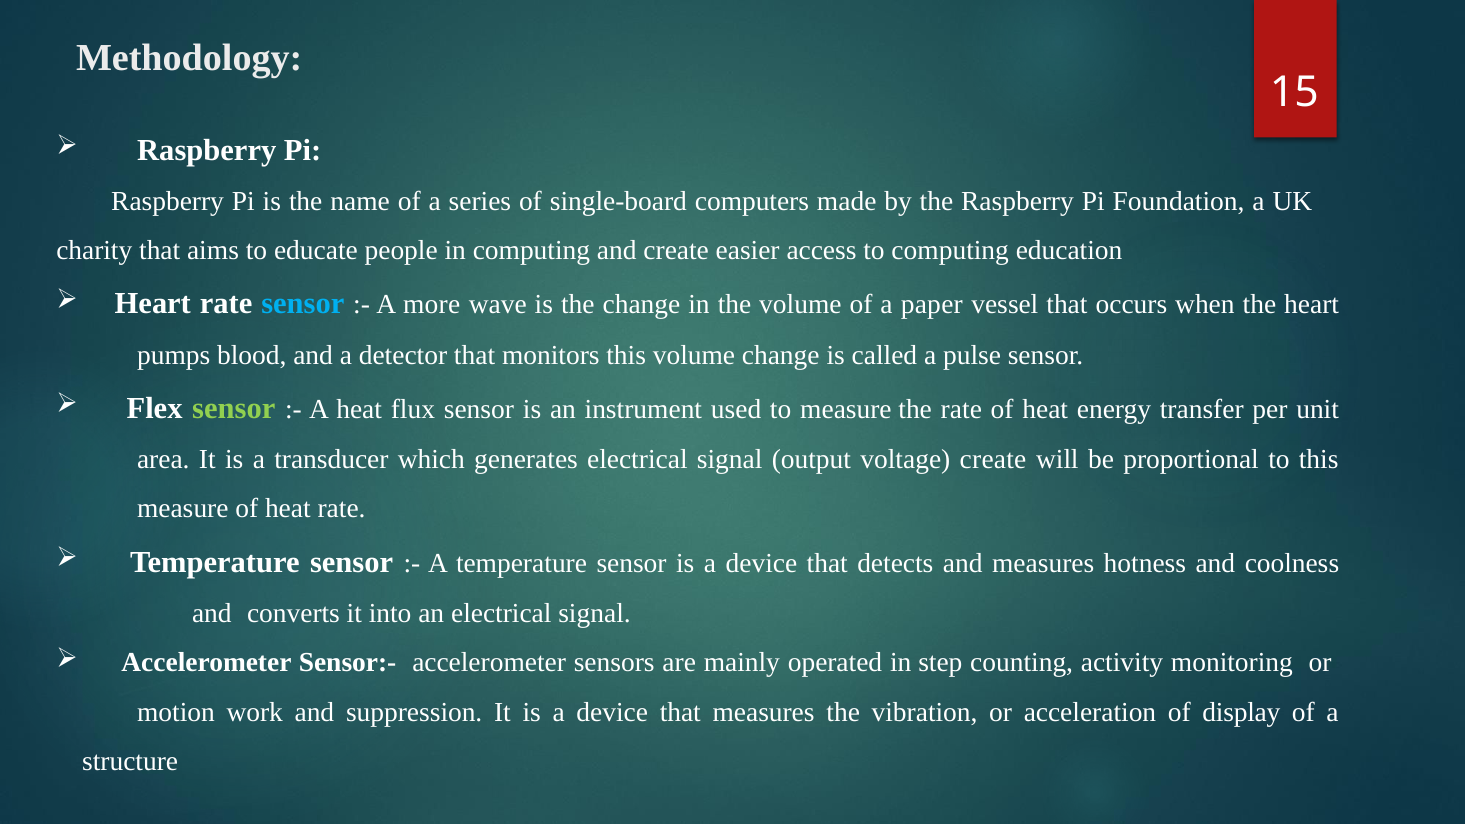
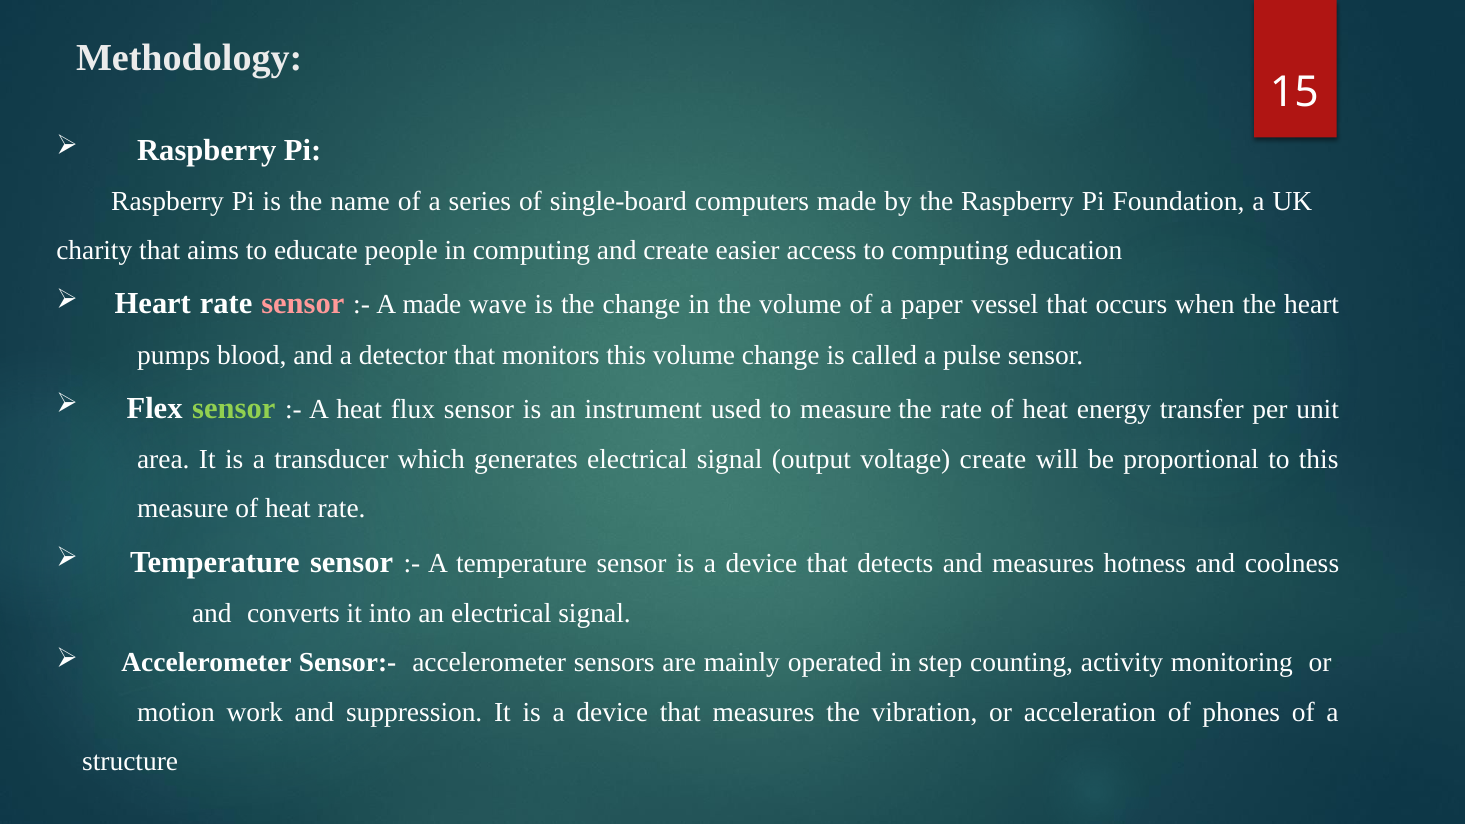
sensor colour: light blue -> pink (303, 304)
A more: more -> made (432, 305)
display: display -> phones (1241, 712)
